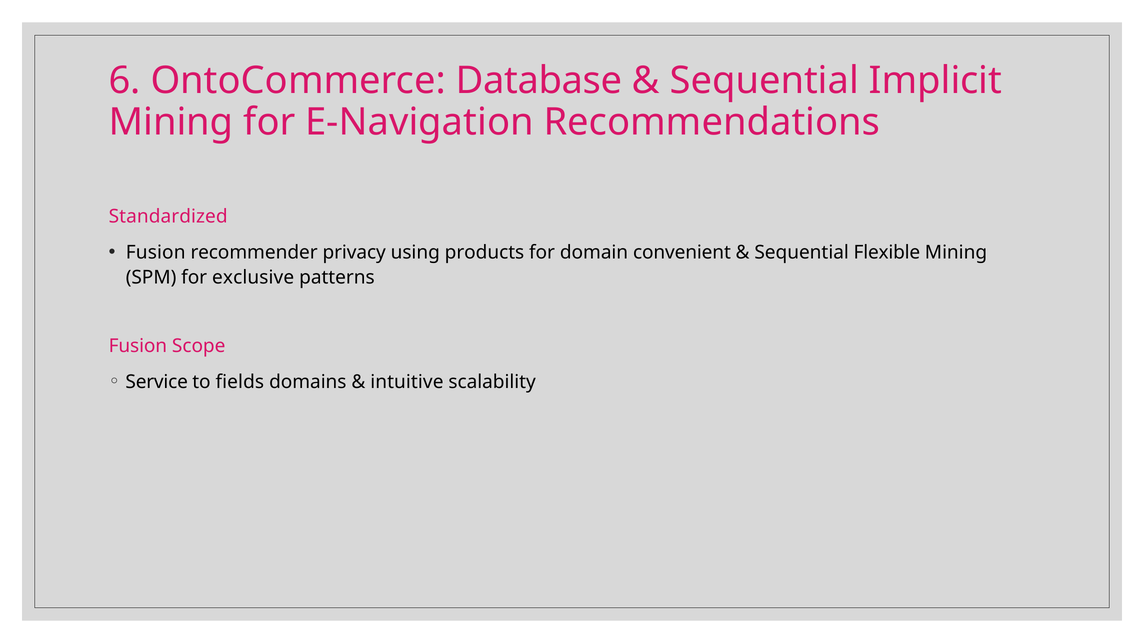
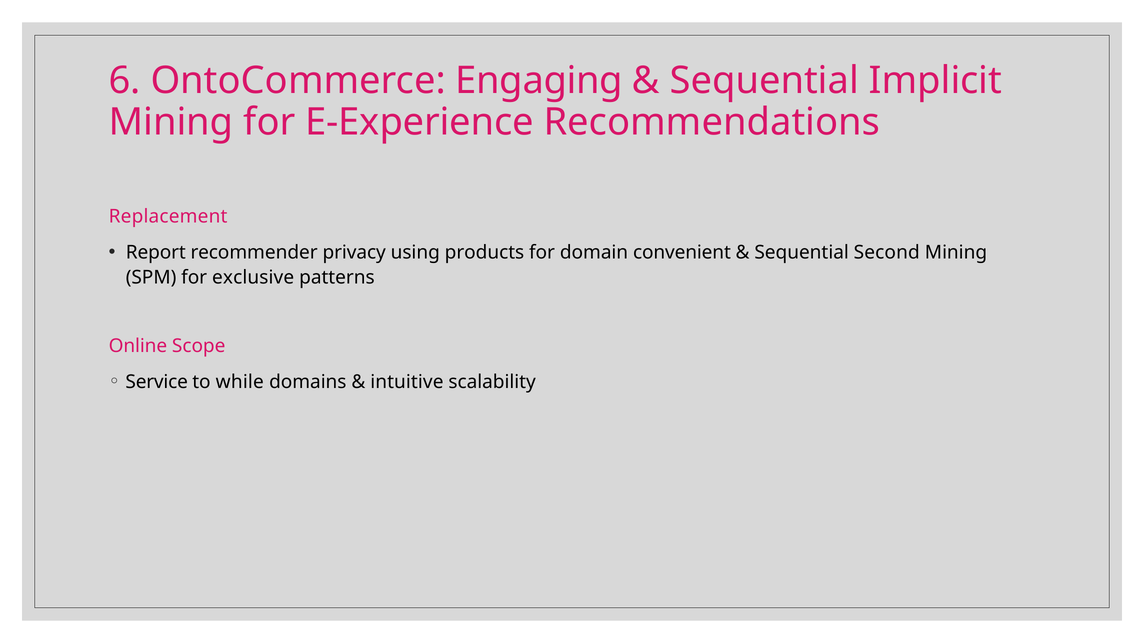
Database: Database -> Engaging (539, 81)
E-Navigation: E-Navigation -> E-Experience (420, 122)
Standardized: Standardized -> Replacement (168, 217)
Fusion: Fusion -> Report (156, 253)
Flexible: Flexible -> Second (887, 253)
Fusion: Fusion -> Online (138, 346)
fields: fields -> while (240, 382)
